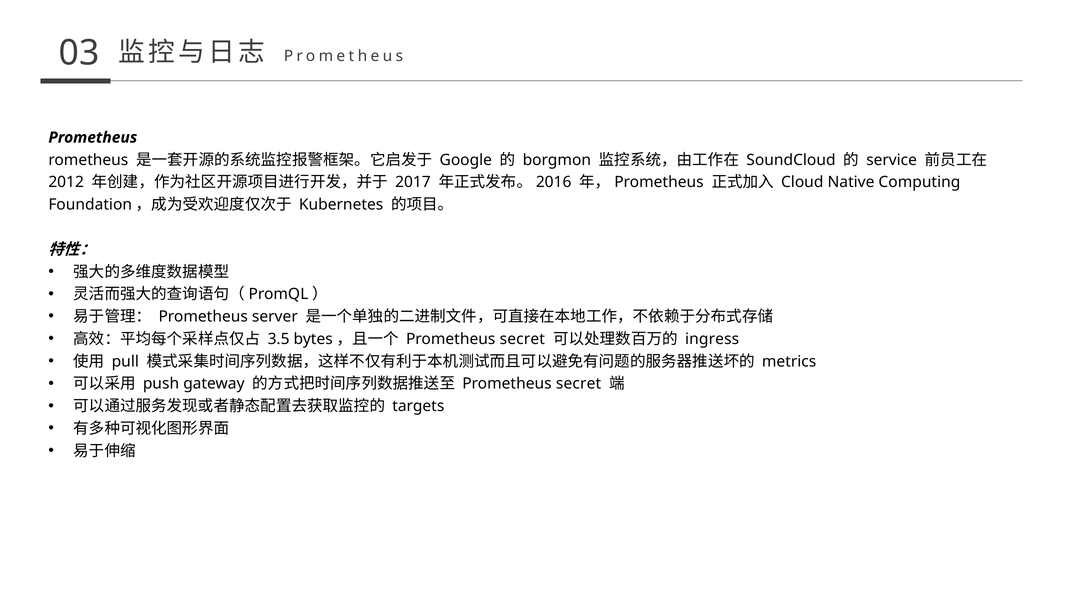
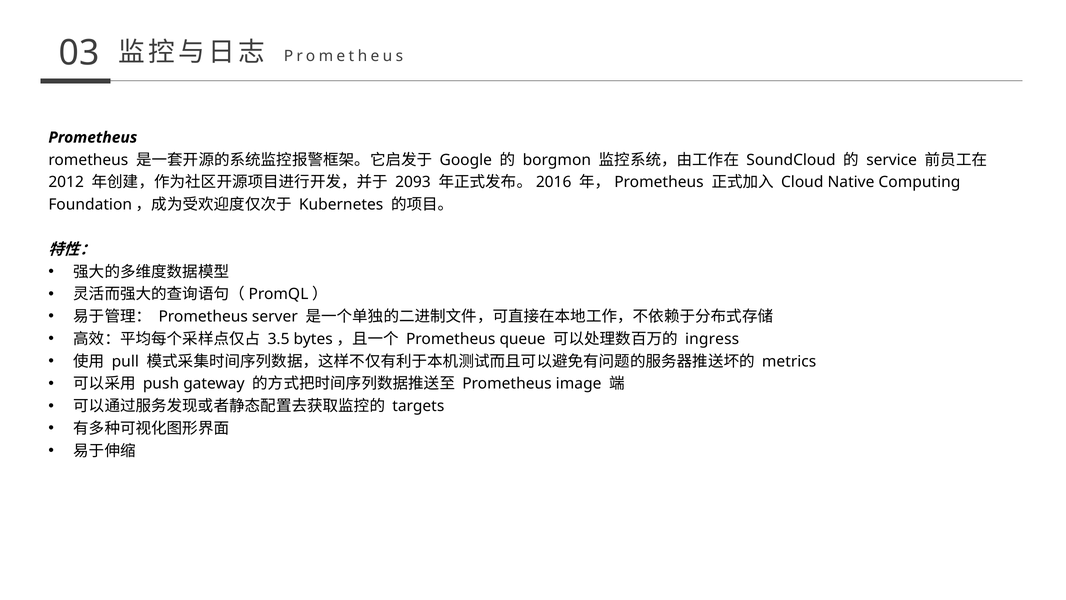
2017: 2017 -> 2093 (413, 182)
secret: secret -> queue (522, 339)
secret: secret -> image (579, 384)
